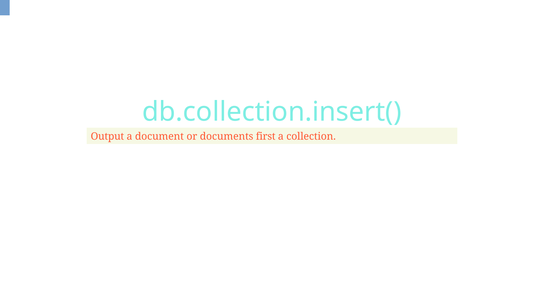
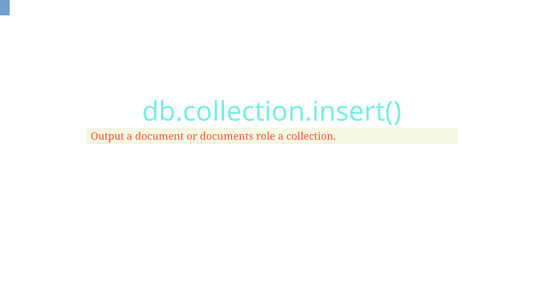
first: first -> role (266, 137)
